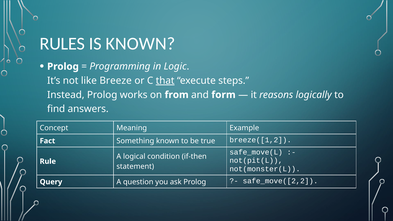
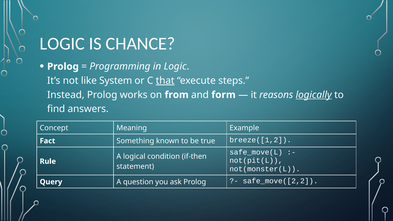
RULES: RULES -> LOGIC (62, 44)
IS KNOWN: KNOWN -> CHANCE (141, 44)
Breeze: Breeze -> System (116, 81)
logically underline: none -> present (314, 95)
